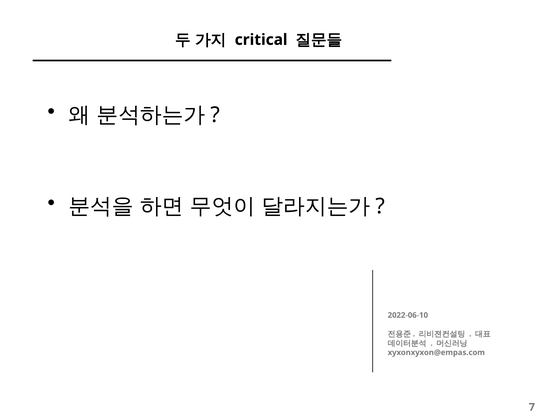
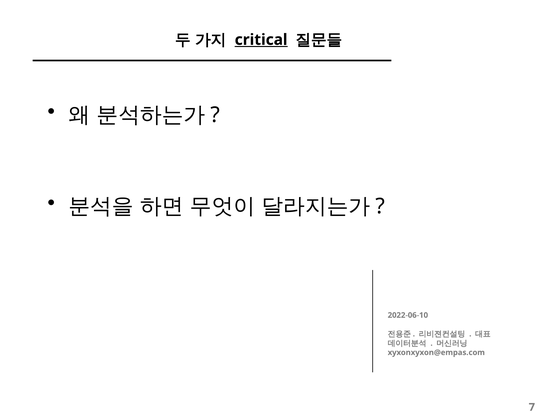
critical underline: none -> present (261, 40)
